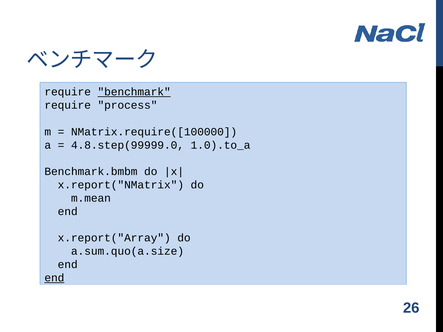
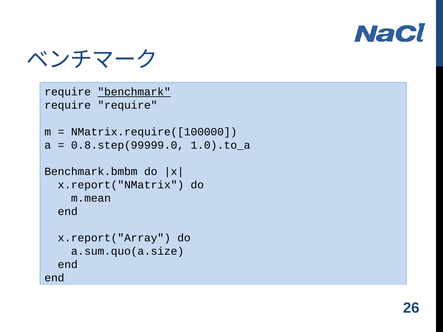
require process: process -> require (128, 105)
4.8.step(99999.0: 4.8.step(99999.0 -> 0.8.step(99999.0 (128, 145)
end underline: present -> none (54, 278)
